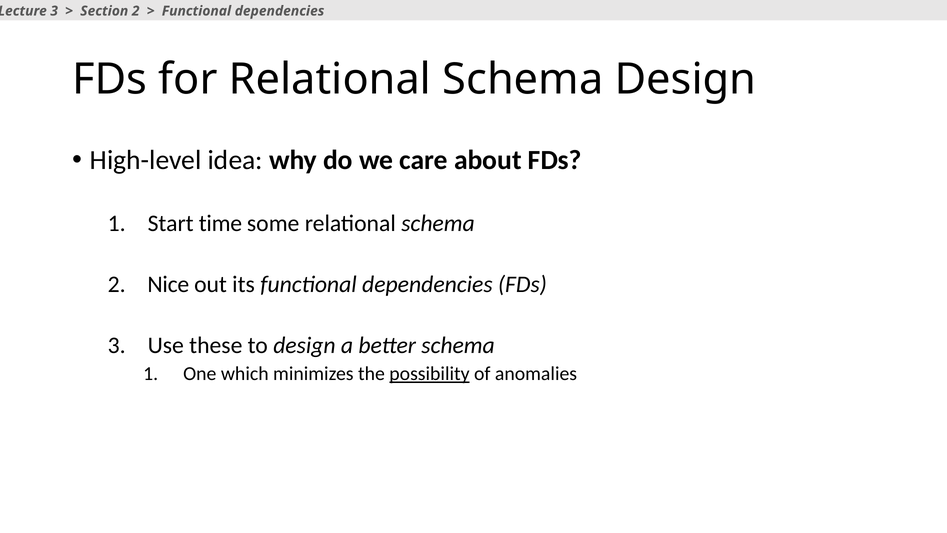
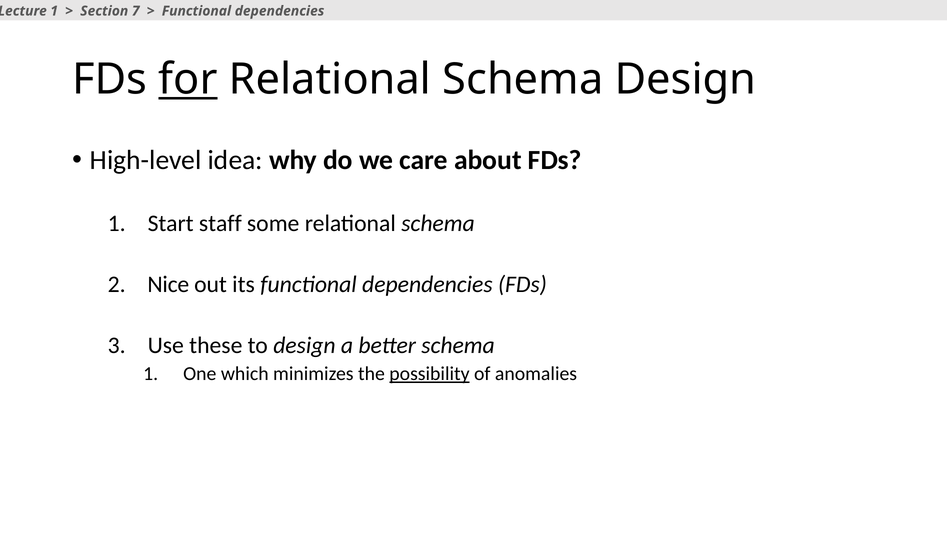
3: 3 -> 1 (54, 11)
Section 2: 2 -> 7 (136, 11)
for underline: none -> present (188, 80)
time: time -> staff (220, 223)
